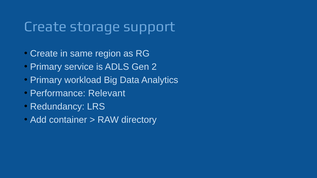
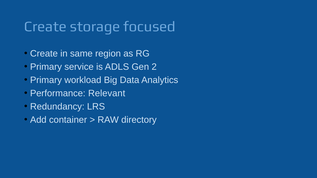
support: support -> focused (149, 27)
